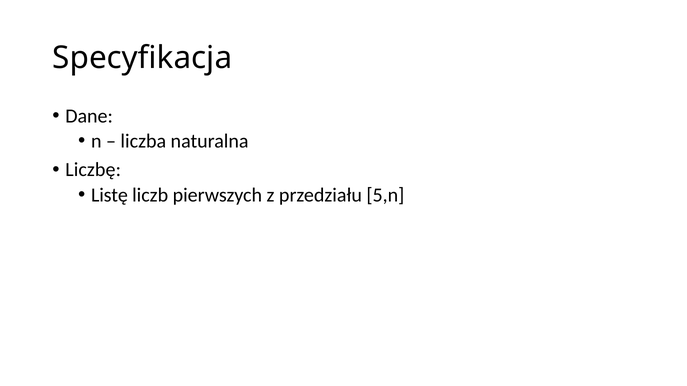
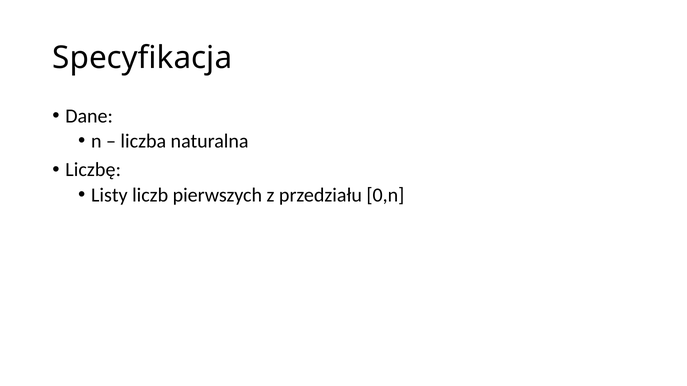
Listę: Listę -> Listy (109, 195)
5,n: 5,n -> 0,n (385, 195)
